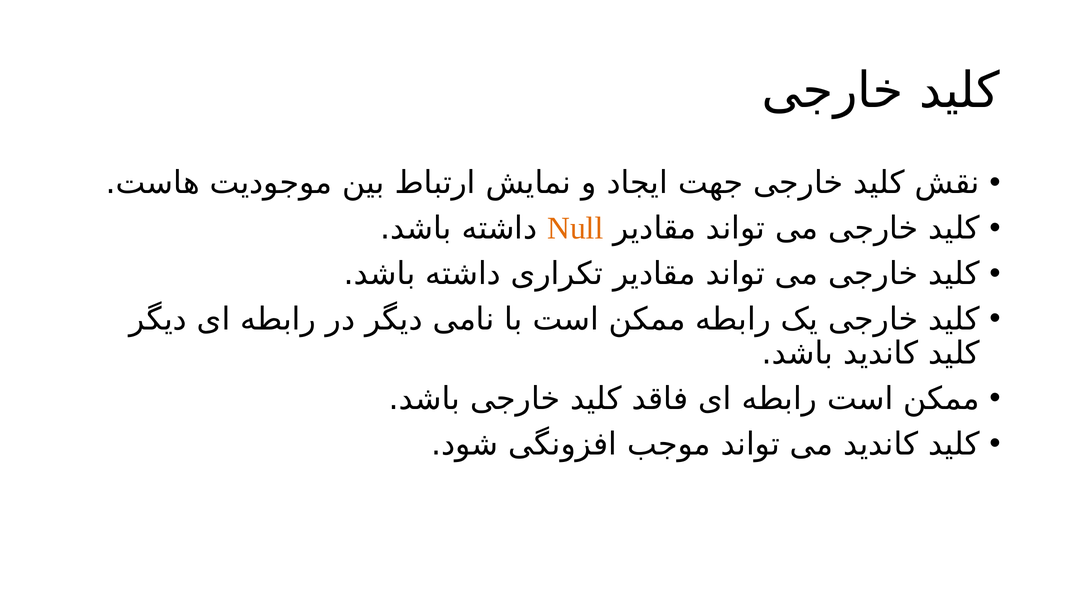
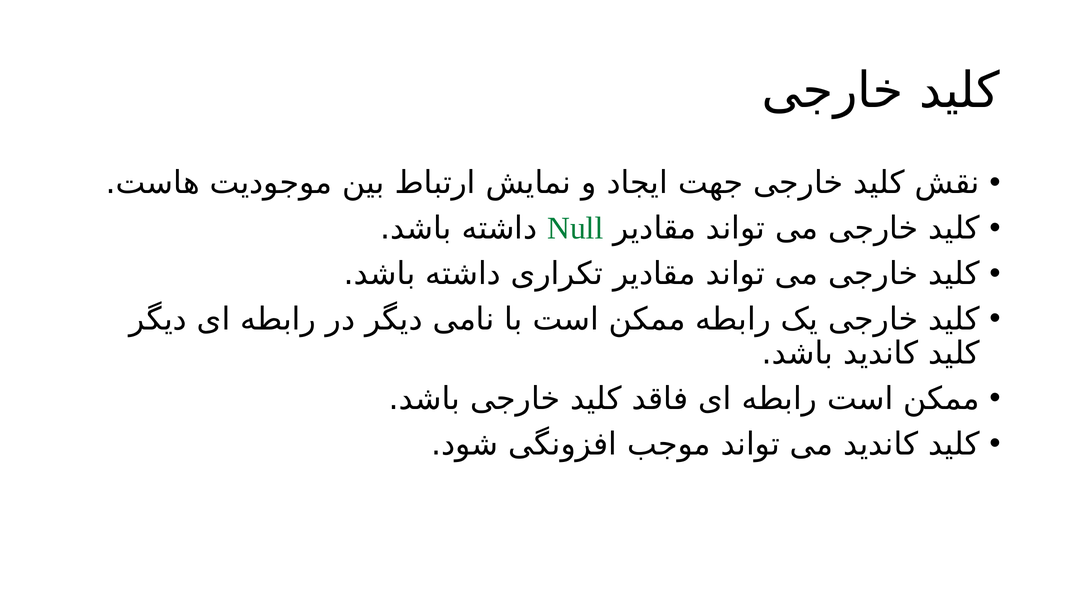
Null colour: orange -> green (575, 229)
